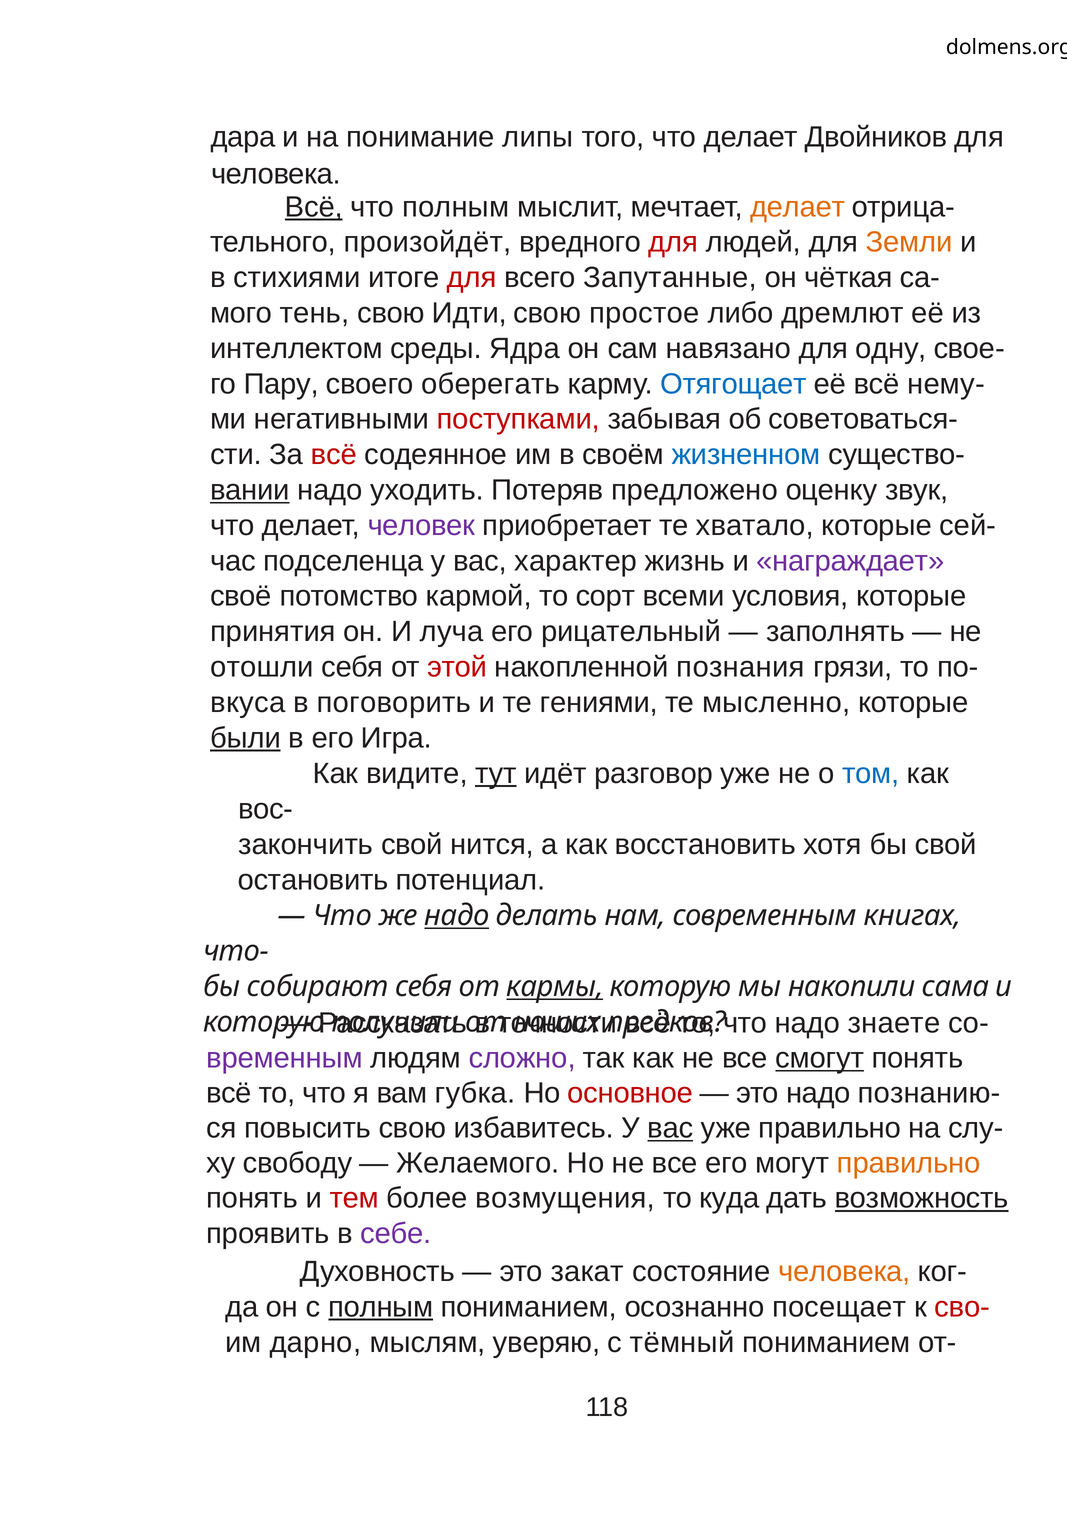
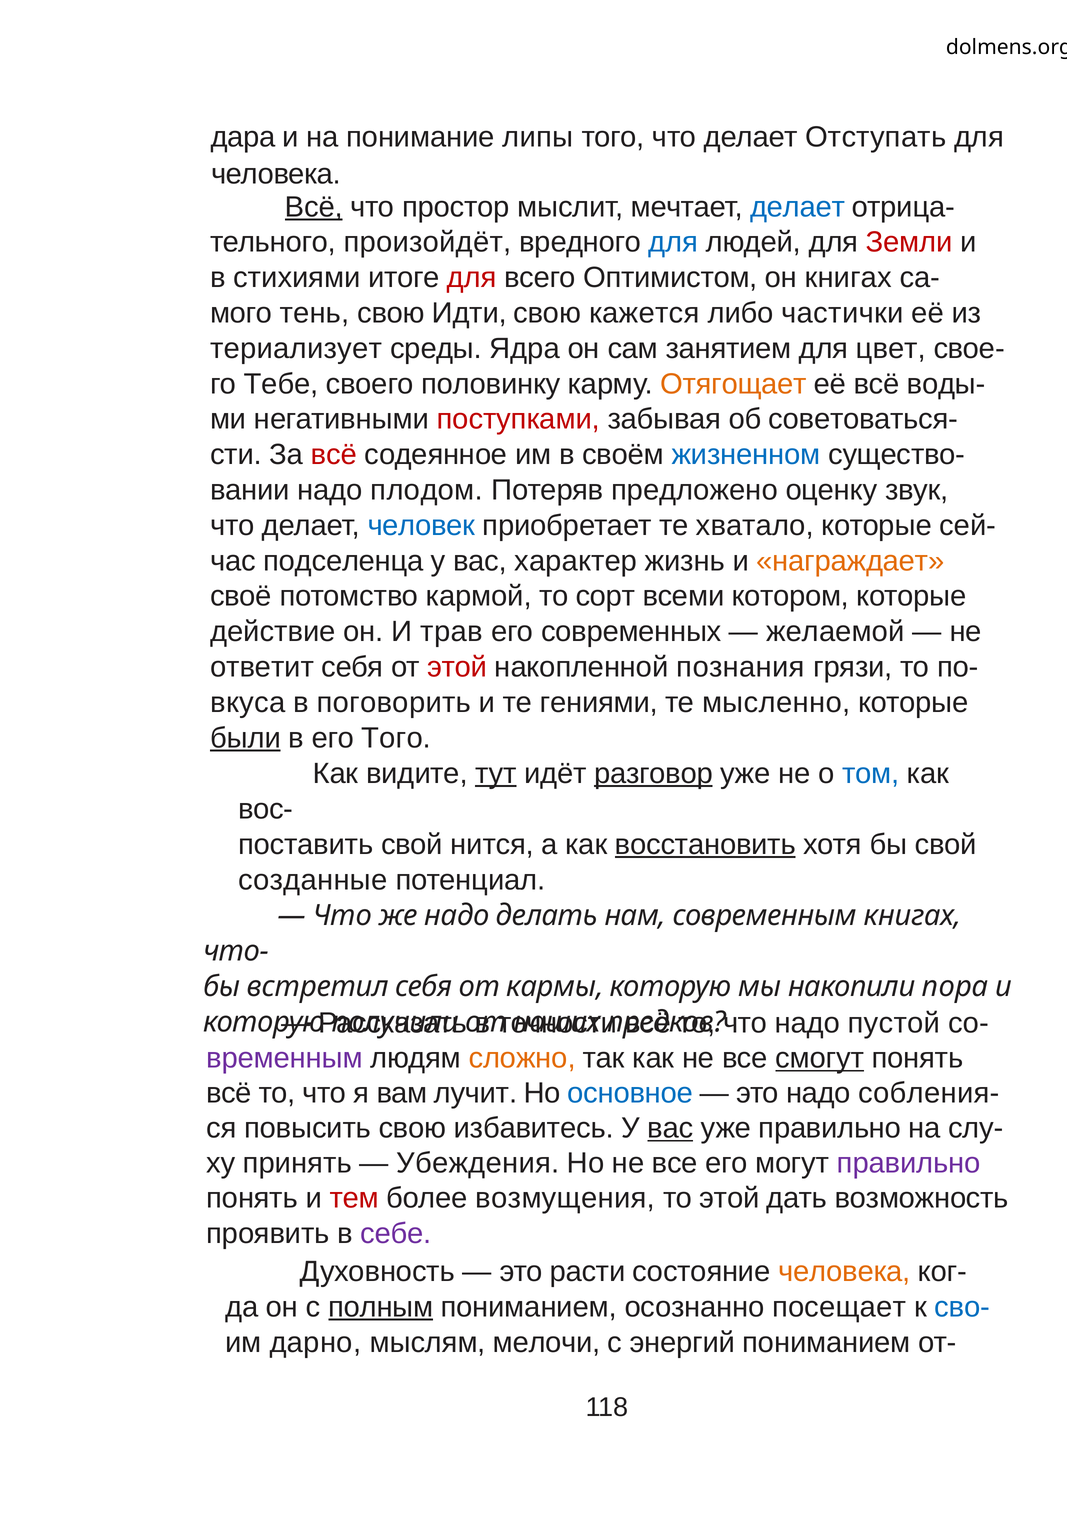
Двойников: Двойников -> Отступать (876, 137)
что полным: полным -> простор (456, 207)
делает colour: orange -> blue (798, 207)
для colour: red -> blue (673, 242)
Земли colour: orange -> red (909, 242)
Запутанные: Запутанные -> Оптимистом (670, 278)
он чёткая: чёткая -> книгах (848, 278)
простое: простое -> кажется (644, 313)
дремлют: дремлют -> частички (842, 313)
интеллектом: интеллектом -> териализует (296, 348)
навязано: навязано -> занятием (729, 348)
одну: одну -> цвет (891, 348)
Пару: Пару -> Тебе (281, 384)
оберегать: оберегать -> половинку (491, 384)
Отягощает colour: blue -> orange (733, 384)
нему-: нему- -> воды- (946, 384)
вании underline: present -> none (250, 490)
уходить: уходить -> плодом (427, 490)
человек colour: purple -> blue (421, 525)
награждает colour: purple -> orange (850, 561)
условия: условия -> котором (790, 596)
принятия: принятия -> действие (273, 632)
луча: луча -> трав (452, 632)
рицательный: рицательный -> современных (631, 632)
заполнять: заполнять -> желаемой (835, 632)
отошли: отошли -> ответит (262, 667)
его Игра: Игра -> Того (396, 738)
разговор underline: none -> present (654, 773)
закончить: закончить -> поставить (306, 844)
восстановить underline: none -> present (705, 844)
остановить: остановить -> созданные (313, 880)
надо underline: present -> none (457, 916)
собирают: собирают -> встретил (318, 987)
кармы underline: present -> none (555, 987)
сама: сама -> пора (955, 987)
знаете: знаете -> пустой (894, 1023)
сложно colour: purple -> orange (522, 1058)
губка: губка -> лучит (475, 1093)
основное colour: red -> blue (630, 1093)
познанию-: познанию- -> собления- (929, 1093)
свободу: свободу -> принять (297, 1163)
Желаемого: Желаемого -> Убеждения (478, 1163)
правильно colour: orange -> purple (909, 1163)
то куда: куда -> этой (729, 1198)
возможность underline: present -> none (922, 1198)
закат: закат -> расти (588, 1271)
сво- colour: red -> blue (962, 1307)
уверяю: уверяю -> мелочи (547, 1342)
тёмный: тёмный -> энергий (682, 1342)
